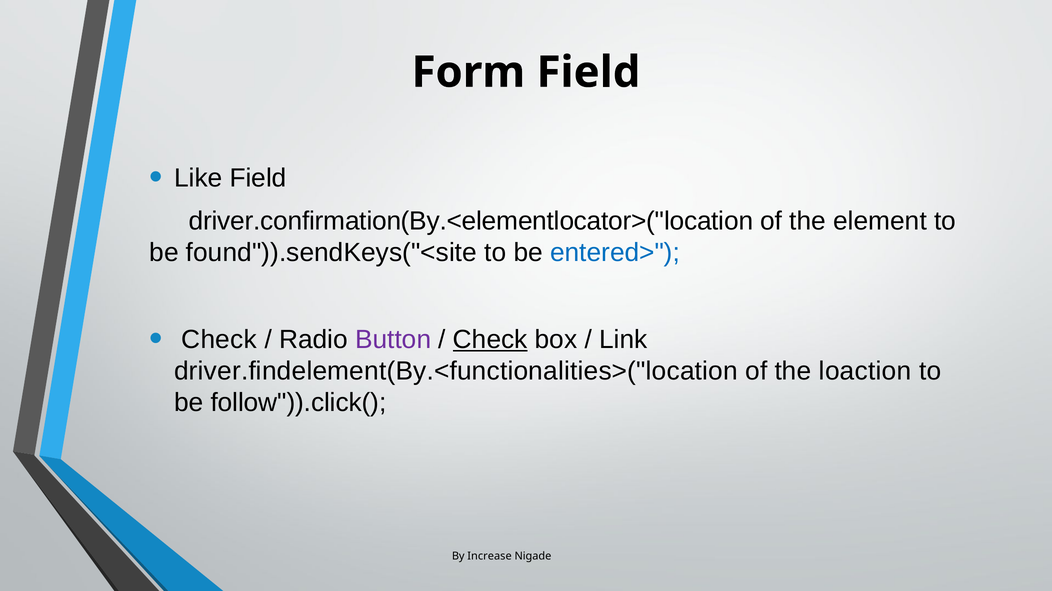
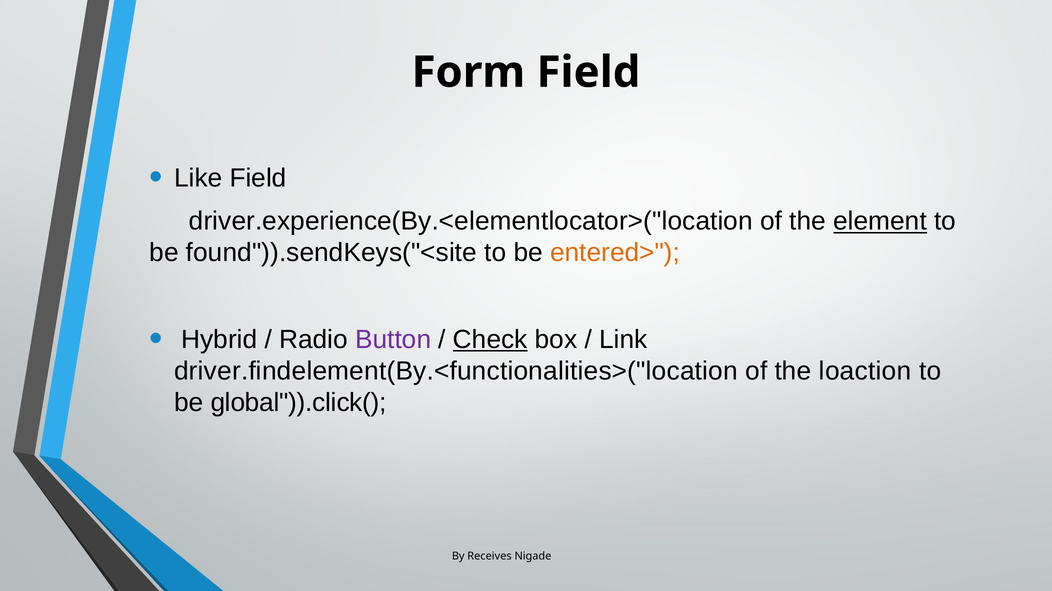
driver.confirmation(By.<elementlocator>("location: driver.confirmation(By.<elementlocator>("location -> driver.experience(By.<elementlocator>("location (471, 222)
element underline: none -> present (880, 222)
entered> colour: blue -> orange (615, 253)
Check: Check -> Hybrid (219, 340)
follow")).click(: follow")).click( -> global")).click( (299, 403)
Increase: Increase -> Receives (490, 557)
